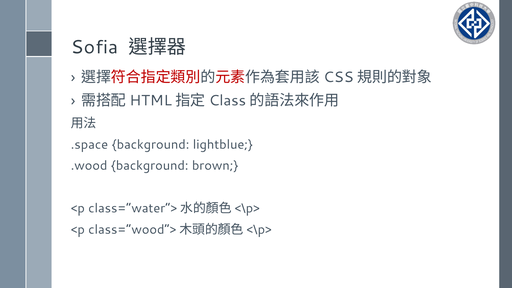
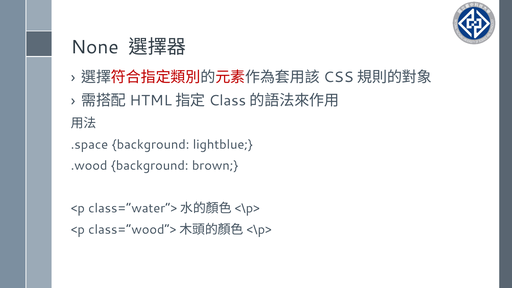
Sofia: Sofia -> None (95, 47)
